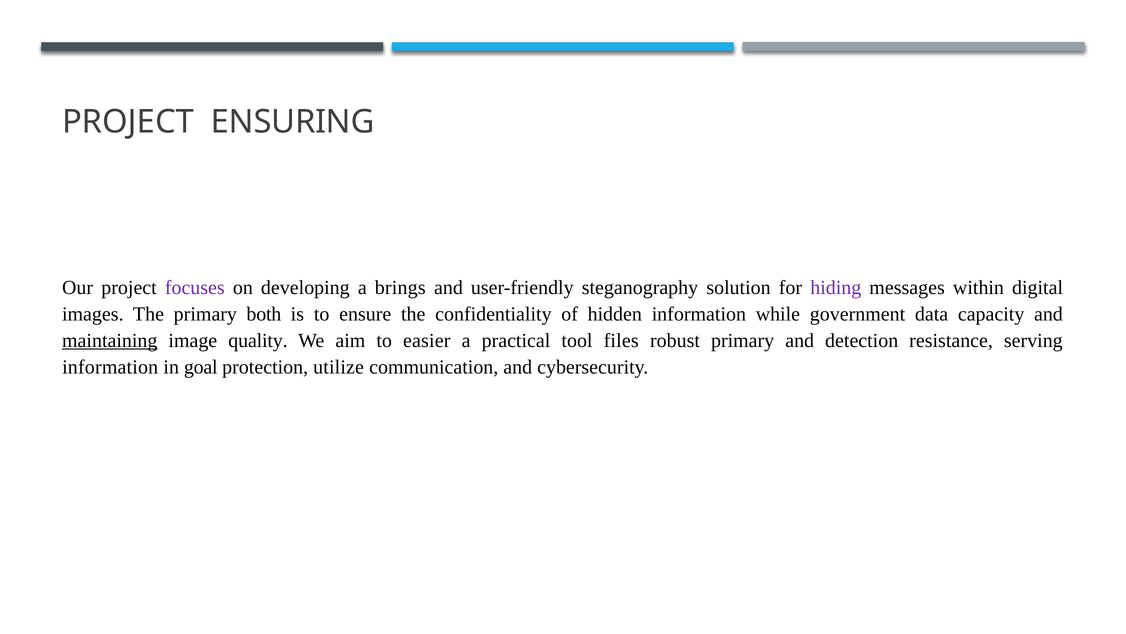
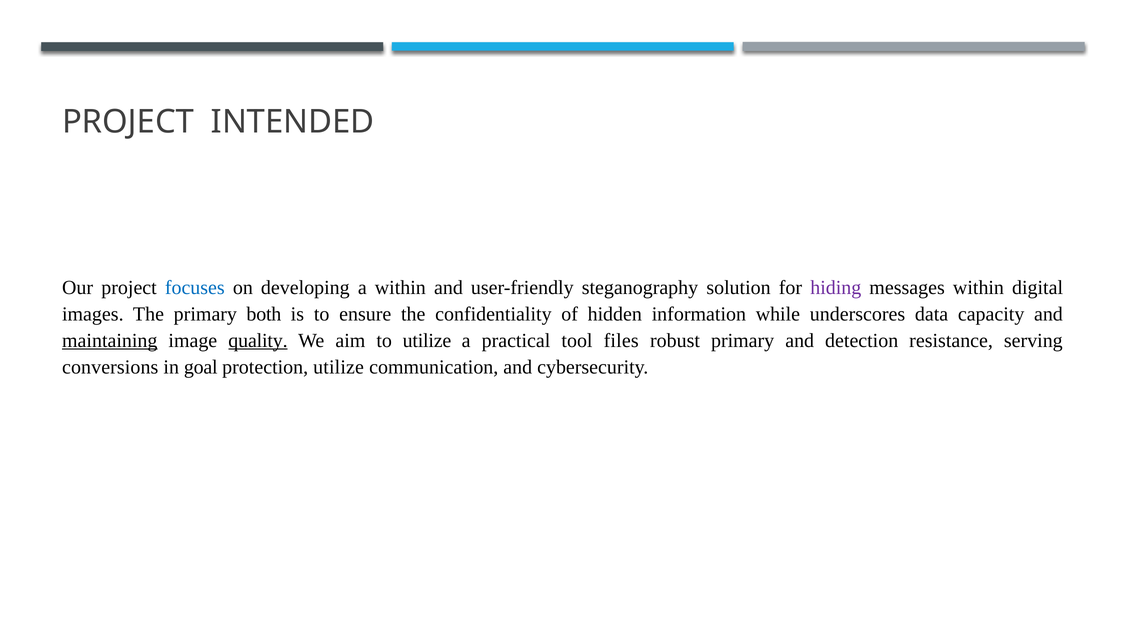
ENSURING: ENSURING -> INTENDED (293, 122)
focuses colour: purple -> blue (195, 288)
a brings: brings -> within (400, 288)
government: government -> underscores (857, 314)
quality underline: none -> present (258, 340)
to easier: easier -> utilize (427, 340)
information: information -> conversions (110, 367)
